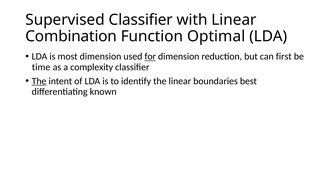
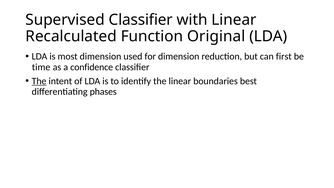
Combination: Combination -> Recalculated (71, 36)
Optimal: Optimal -> Original (216, 36)
for underline: present -> none (150, 56)
complexity: complexity -> confidence (92, 67)
known: known -> phases (103, 92)
